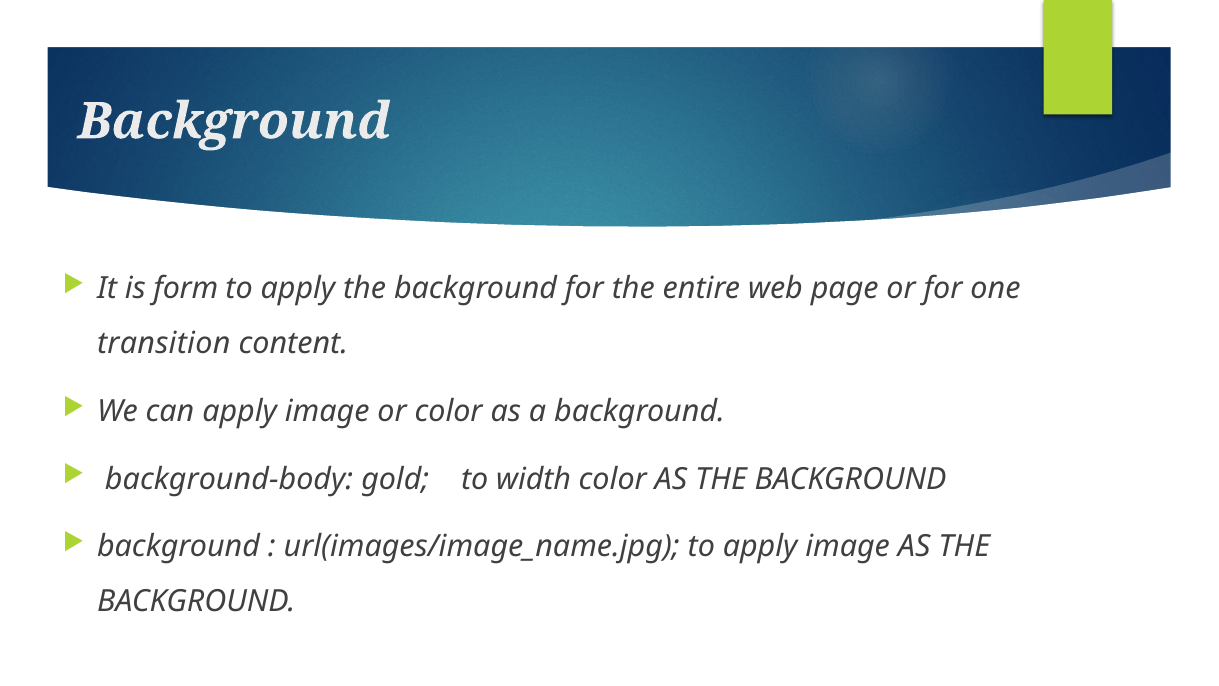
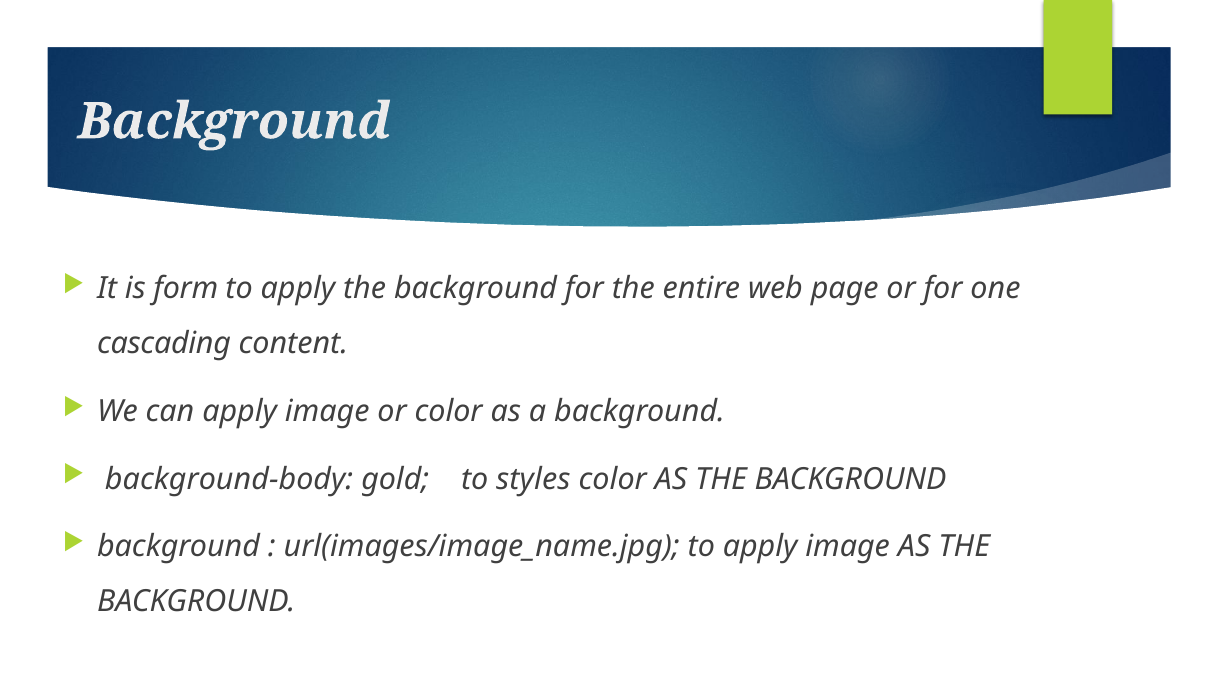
transition: transition -> cascading (164, 344)
width: width -> styles (533, 479)
